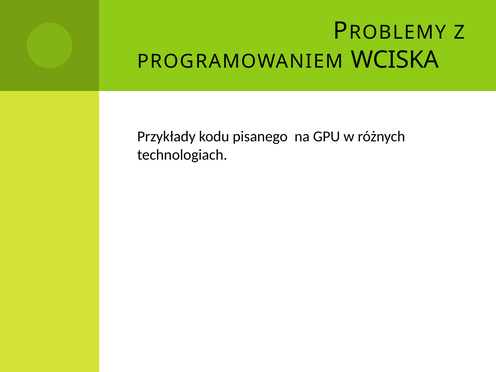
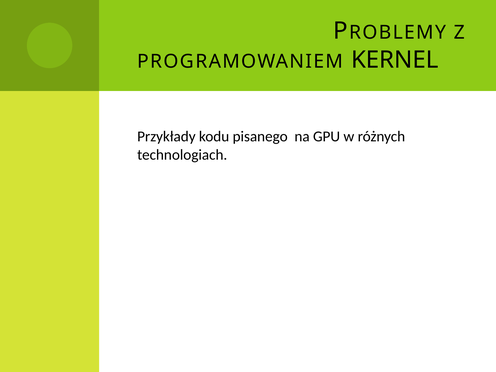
WCISKA: WCISKA -> KERNEL (395, 60)
